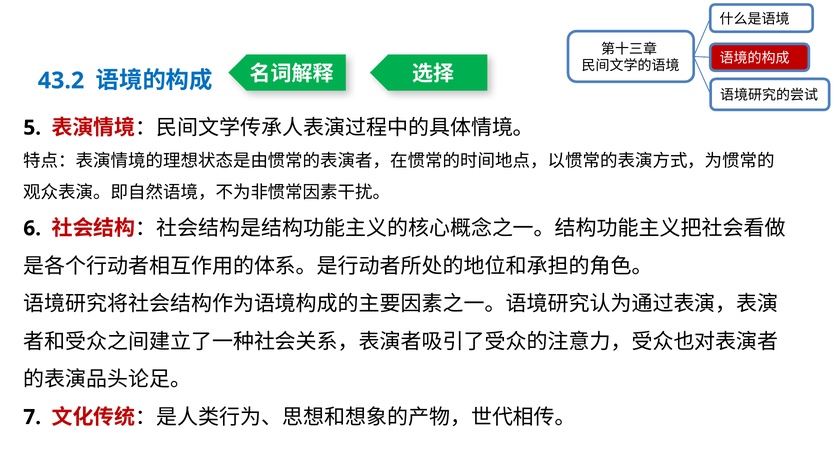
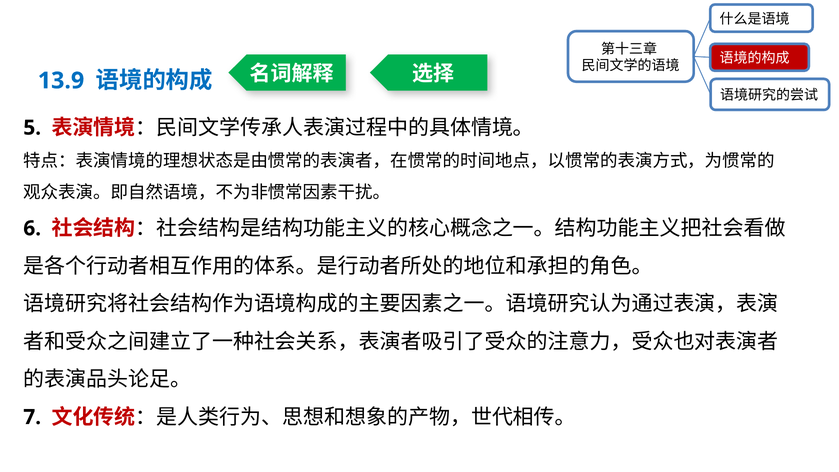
43.2: 43.2 -> 13.9 (61, 81)
